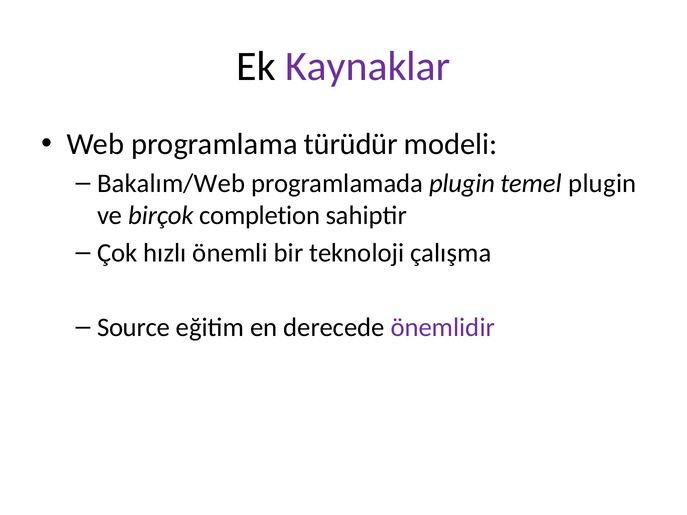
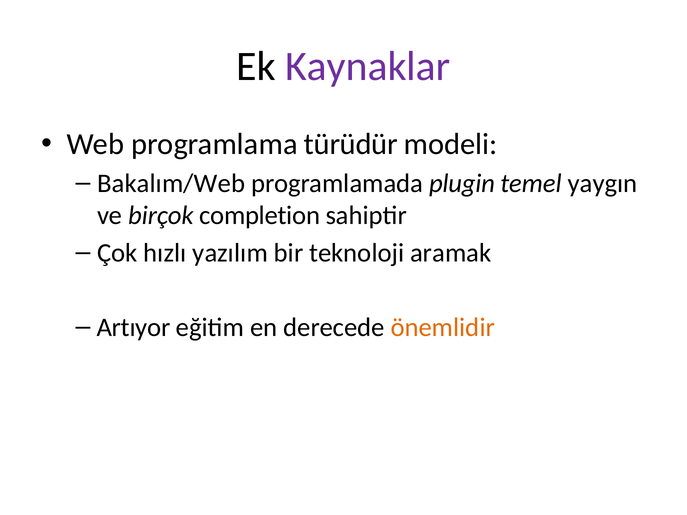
temel plugin: plugin -> yaygın (603, 184)
önemli: önemli -> yazılım (230, 253)
çalışma: çalışma -> aramak (451, 253)
Source: Source -> Artıyor (134, 328)
önemlidir colour: purple -> orange (443, 328)
